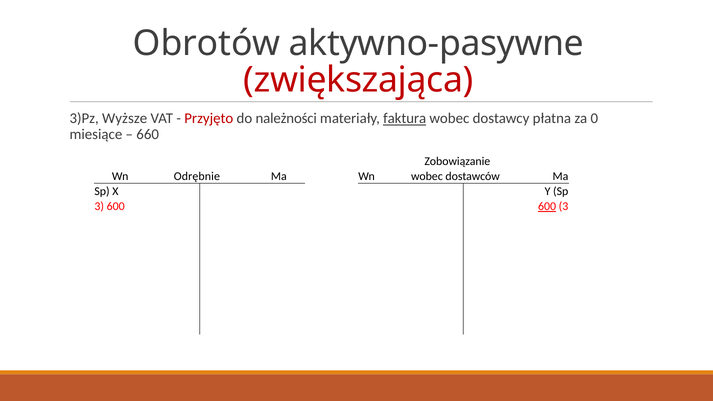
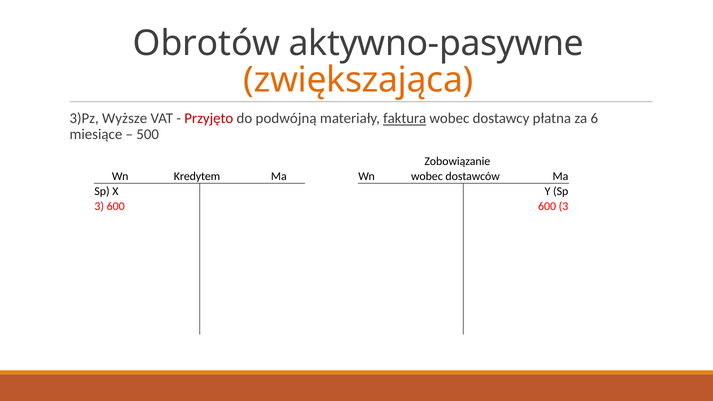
zwiększająca colour: red -> orange (358, 80)
należności: należności -> podwójną (286, 119)
0: 0 -> 6 (594, 119)
660: 660 -> 500 (148, 135)
Odrębnie: Odrębnie -> Kredytem (197, 176)
600 underline: present -> none (547, 206)
